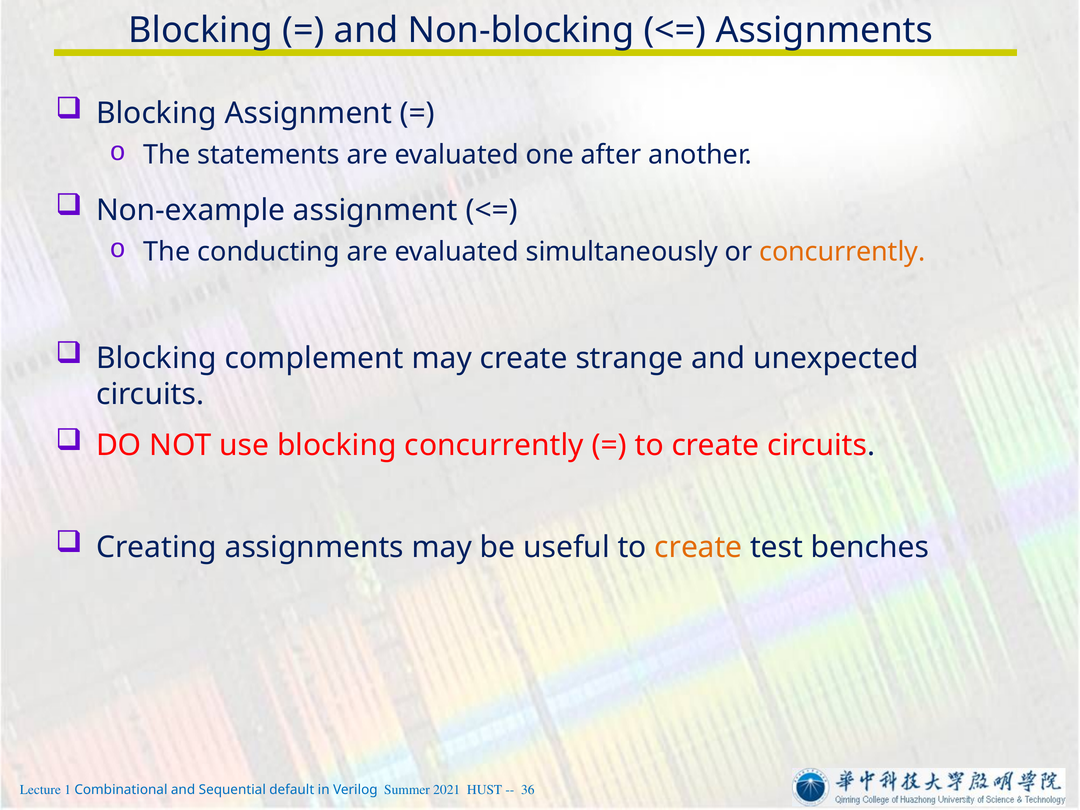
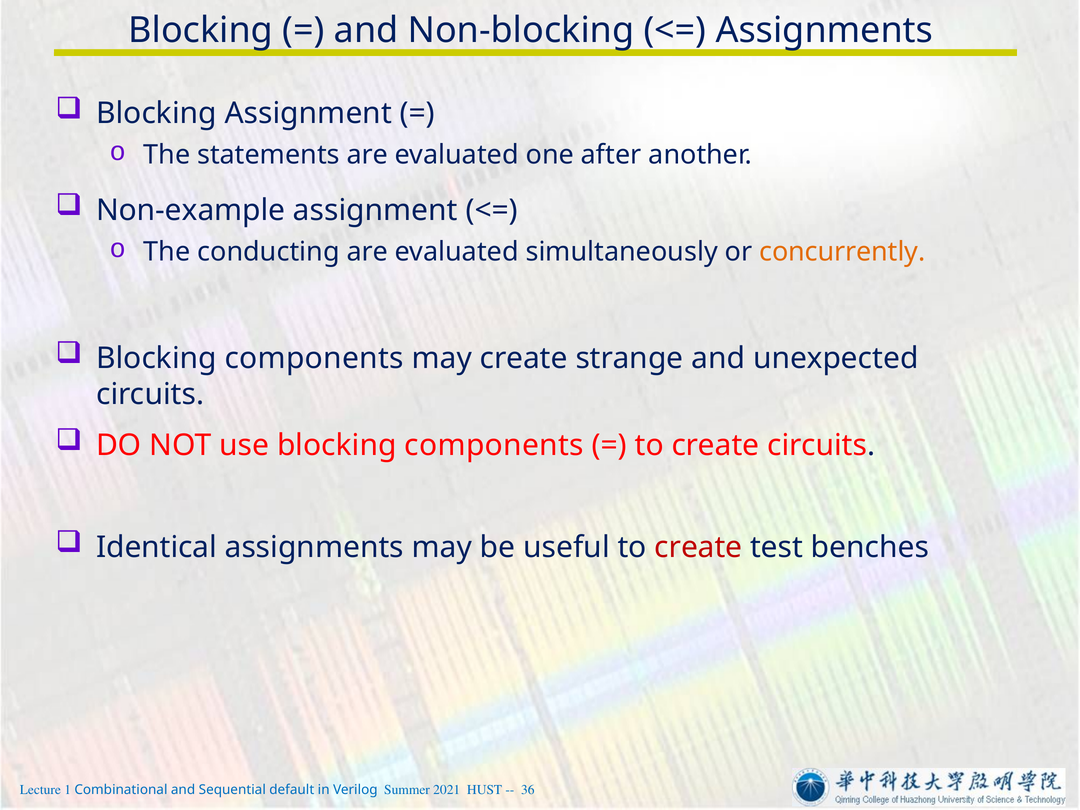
complement: complement -> components (314, 358)
use blocking concurrently: concurrently -> components (494, 445)
Creating: Creating -> Identical (157, 547)
create colour: orange -> red (698, 547)
